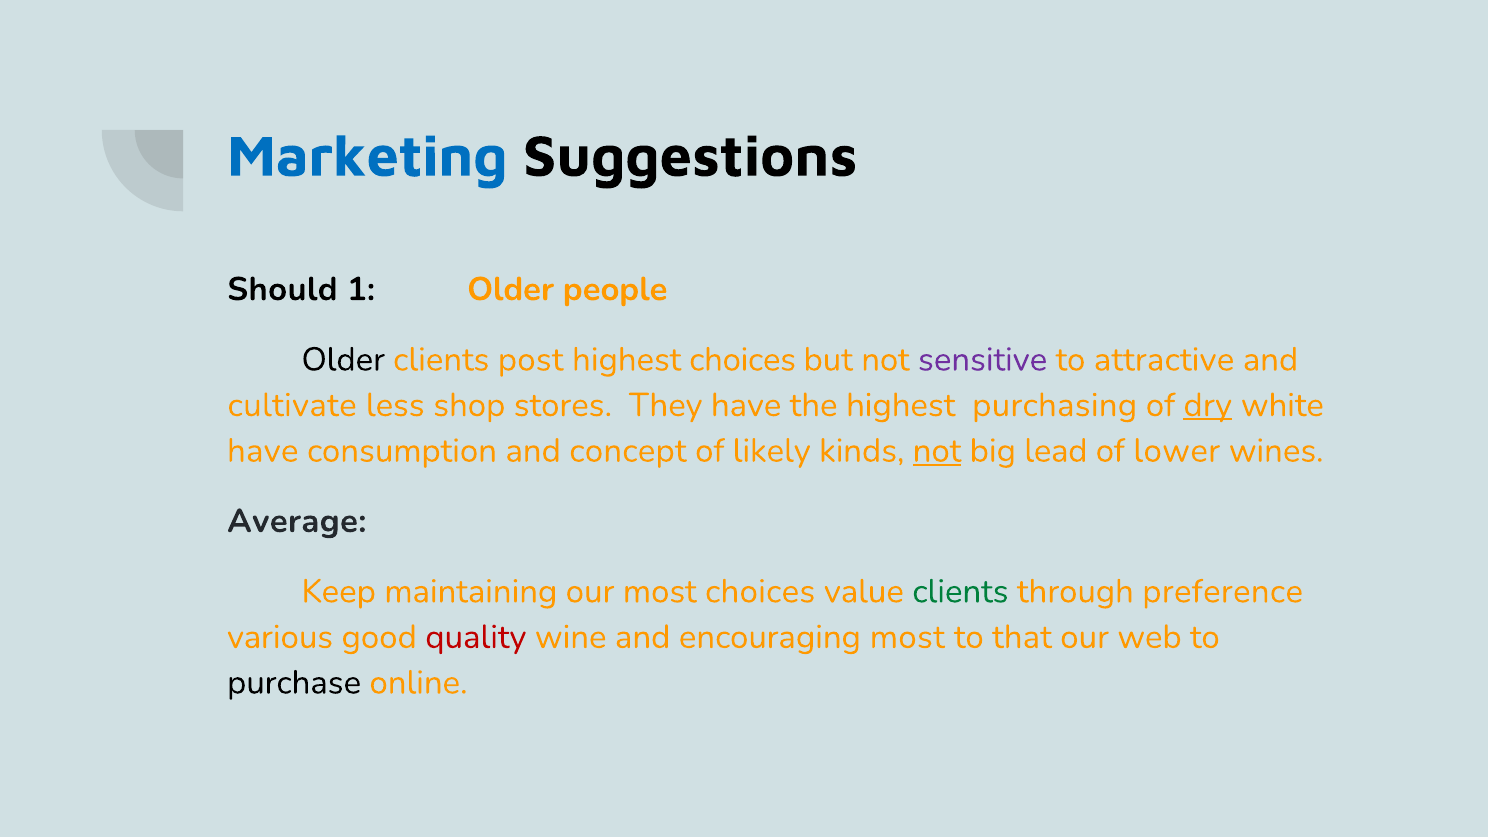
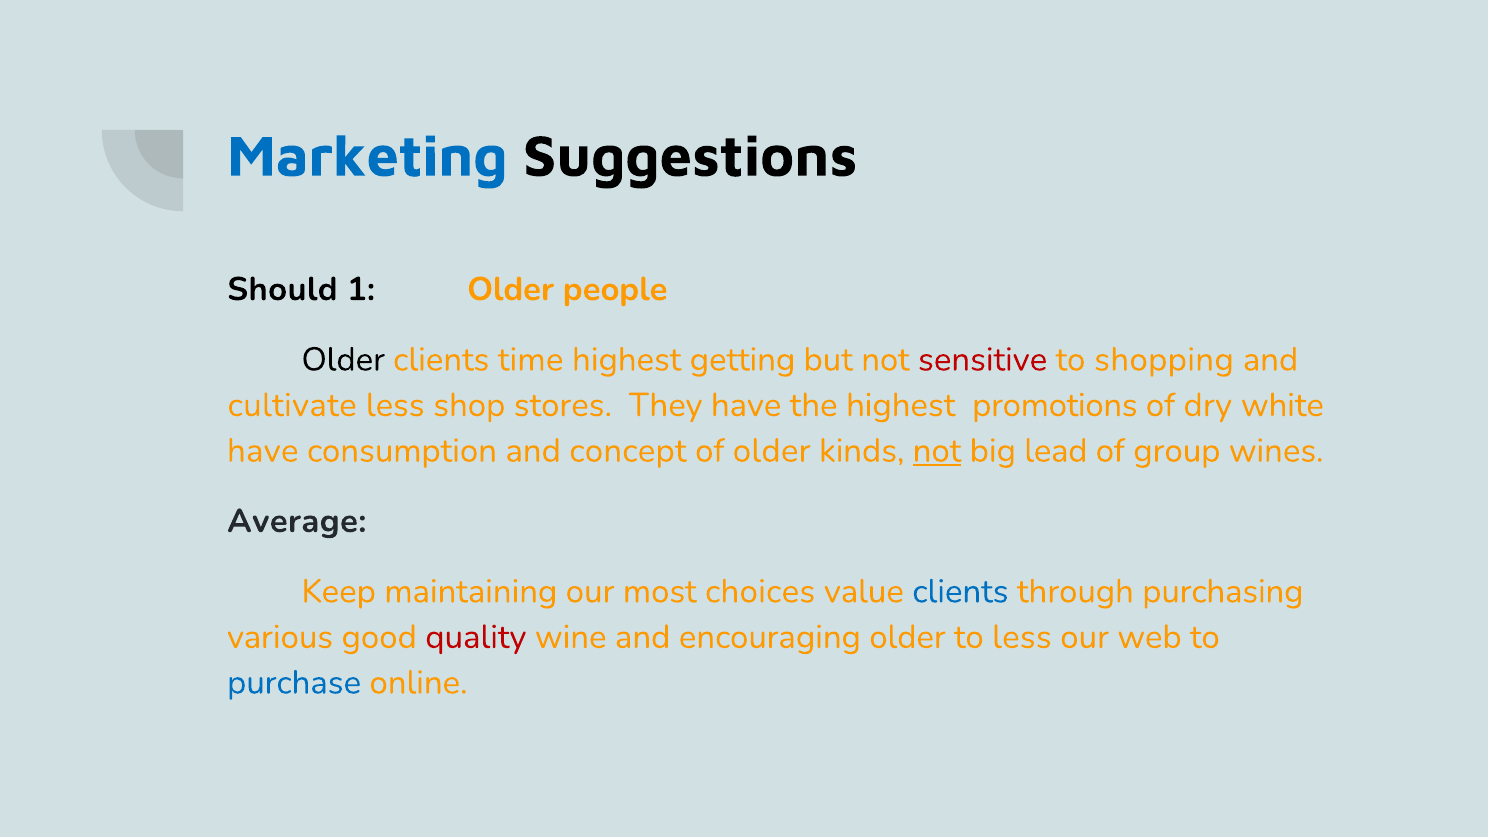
post: post -> time (531, 360)
highest choices: choices -> getting (742, 360)
sensitive colour: purple -> red (983, 360)
attractive: attractive -> shopping (1164, 360)
purchasing: purchasing -> promotions (1055, 405)
dry underline: present -> none (1208, 405)
of likely: likely -> older (772, 451)
lower: lower -> group (1177, 451)
clients colour: green -> blue (960, 591)
preference: preference -> purchasing (1223, 591)
encouraging most: most -> older (907, 637)
to that: that -> less (1022, 637)
purchase colour: black -> blue (294, 683)
